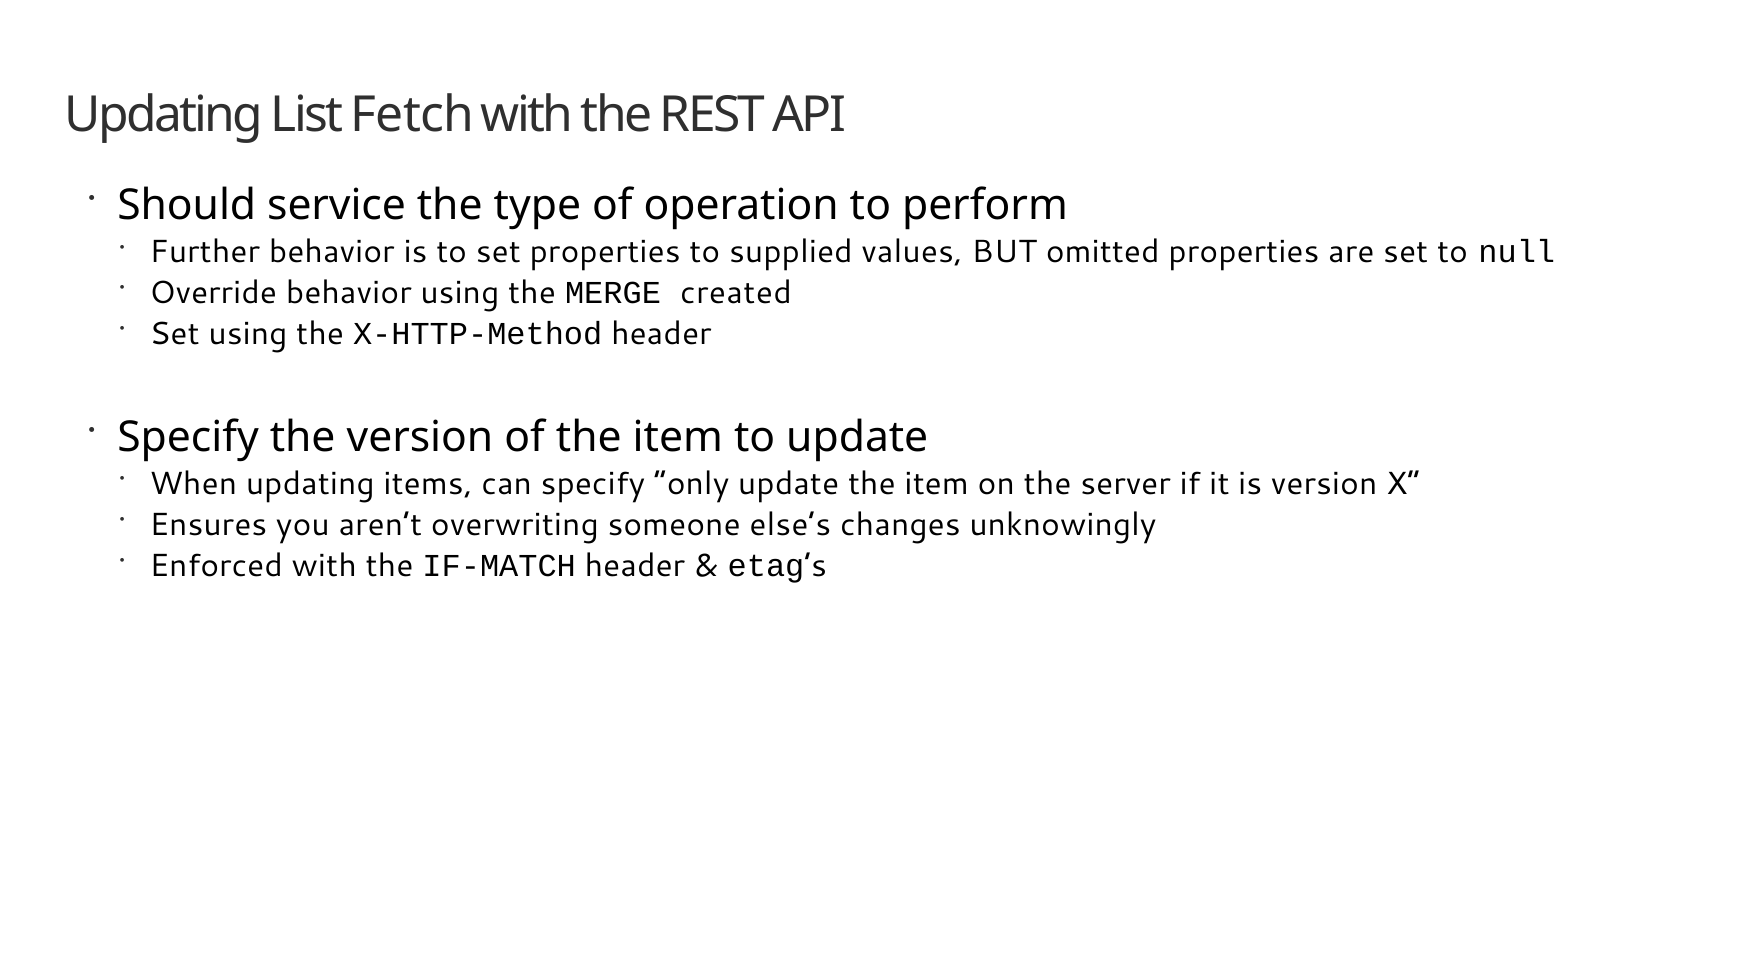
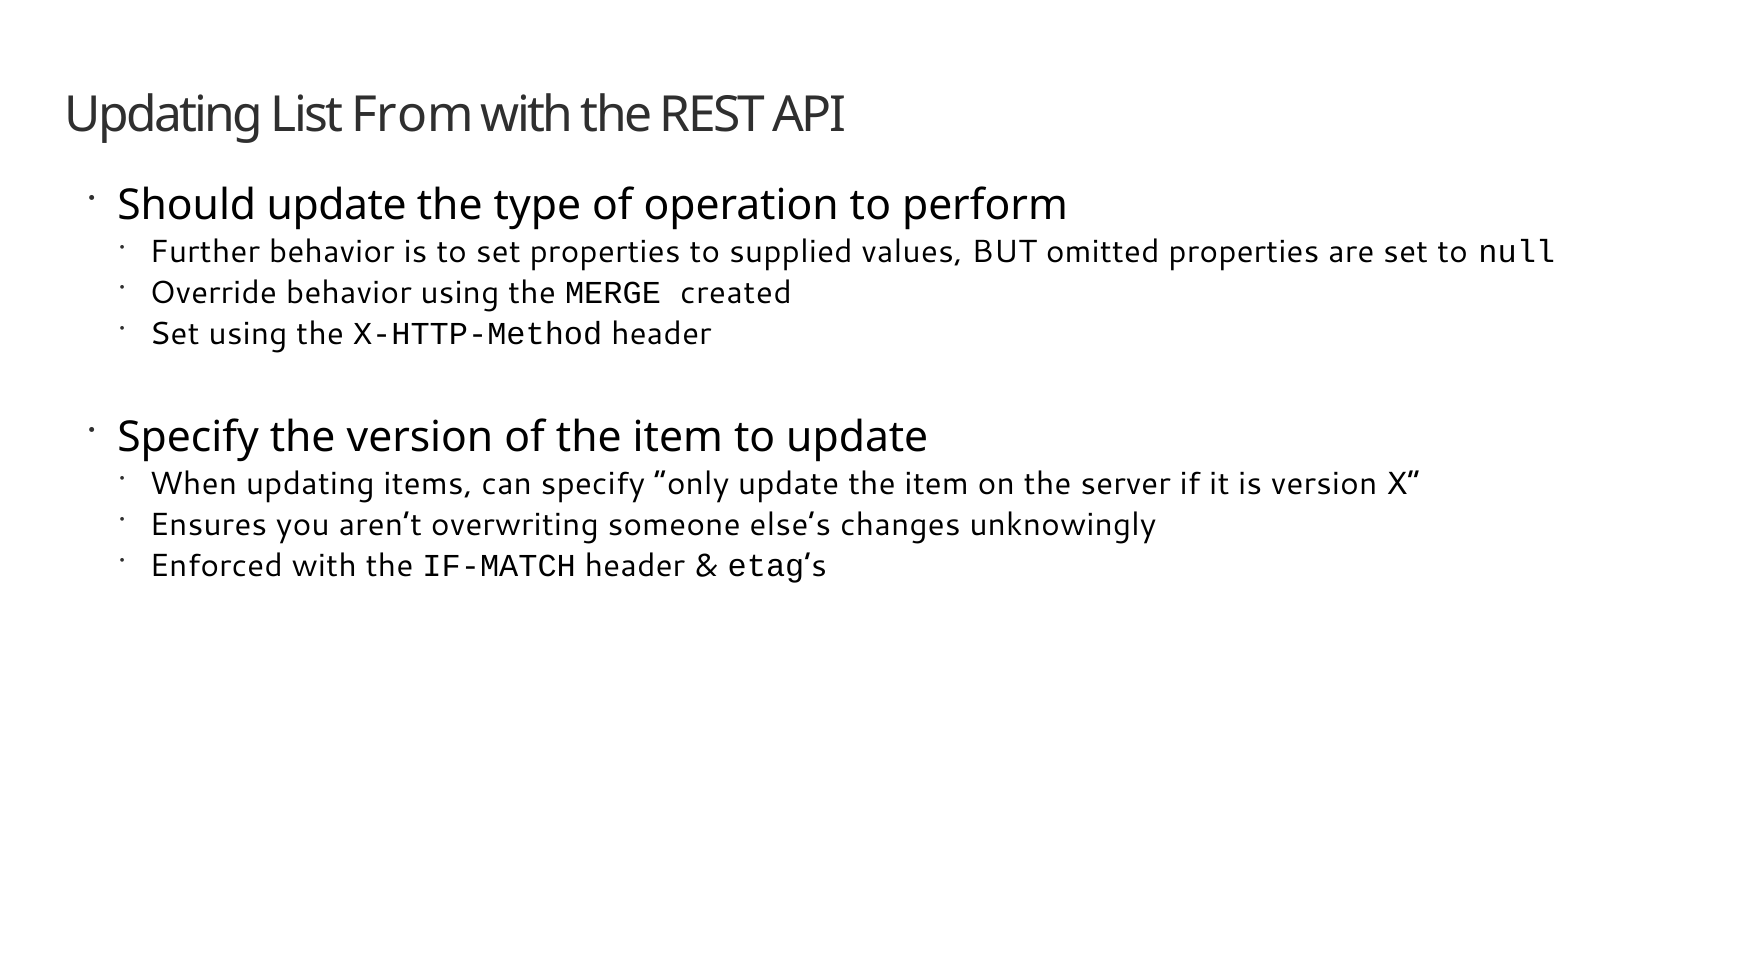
Fetch: Fetch -> From (412, 115)
Should service: service -> update (337, 205)
